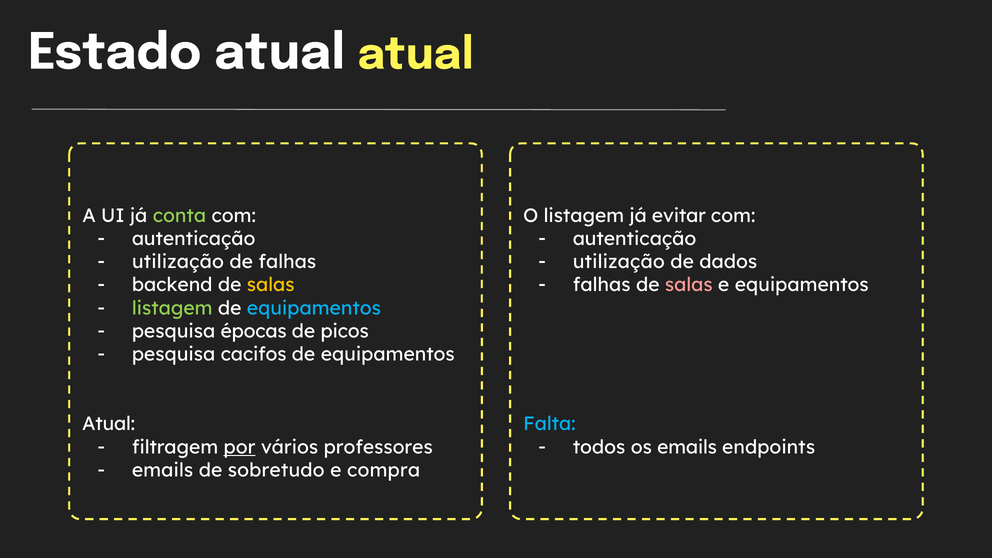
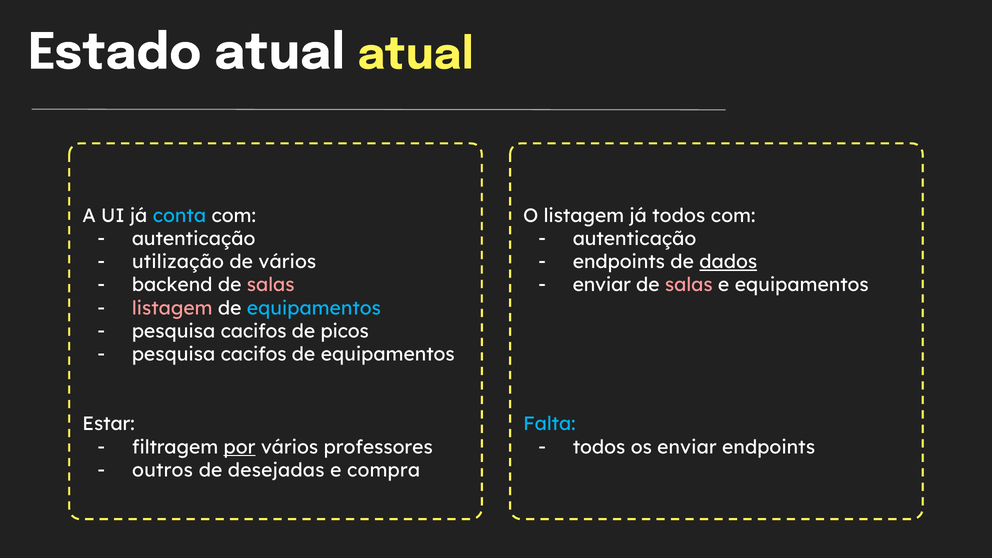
conta colour: light green -> light blue (179, 216)
já evitar: evitar -> todos (679, 216)
de falhas: falhas -> vários (287, 262)
utilização: utilização -> endpoints (619, 262)
dados underline: none -> present (728, 262)
salas colour: yellow -> pink (271, 285)
falhas: falhas -> enviar (602, 285)
listagem colour: light green -> pink (172, 308)
épocas: épocas -> cacifos (254, 331)
Atual: Atual -> Estar (108, 424)
os emails: emails -> enviar (687, 447)
emails: emails -> outros (163, 470)
sobretudo: sobretudo -> desejadas (276, 470)
